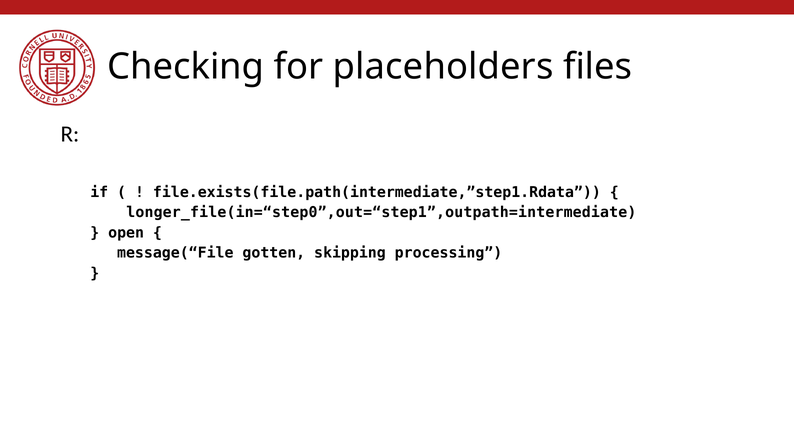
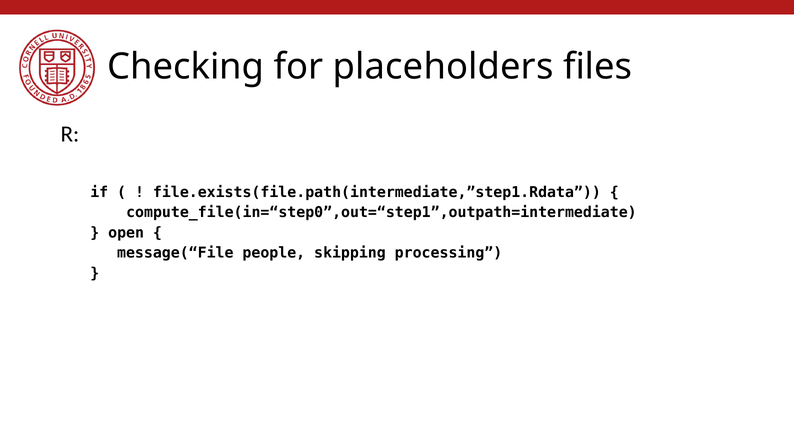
longer_file(in=“step0”,out=“step1”,outpath=intermediate: longer_file(in=“step0”,out=“step1”,outpath=intermediate -> compute_file(in=“step0”,out=“step1”,outpath=intermediate (381, 212)
gotten: gotten -> people (274, 253)
